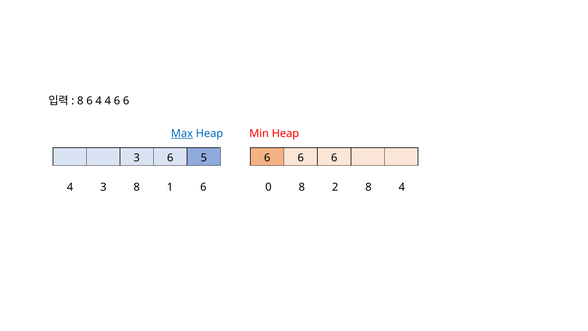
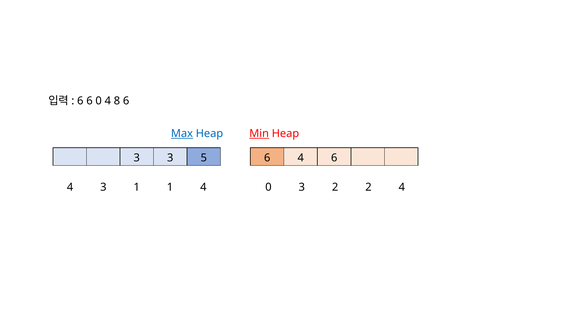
8: 8 -> 6 (80, 101)
6 4: 4 -> 0 (99, 101)
4 6: 6 -> 8 (117, 101)
Min underline: none -> present (259, 133)
3 6: 6 -> 3 (170, 158)
6: 6 -> 4 (301, 158)
3 8: 8 -> 1 (137, 187)
1 6: 6 -> 4 (203, 187)
0 8: 8 -> 3 (302, 187)
2 8: 8 -> 2 (368, 187)
